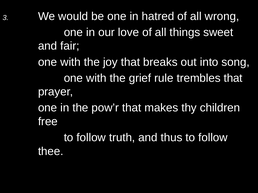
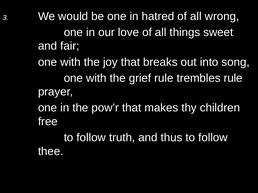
trembles that: that -> rule (233, 78)
